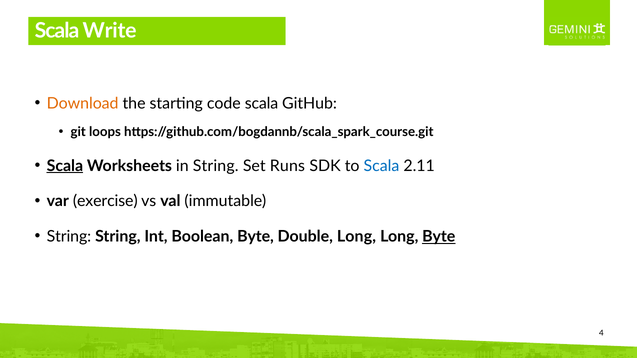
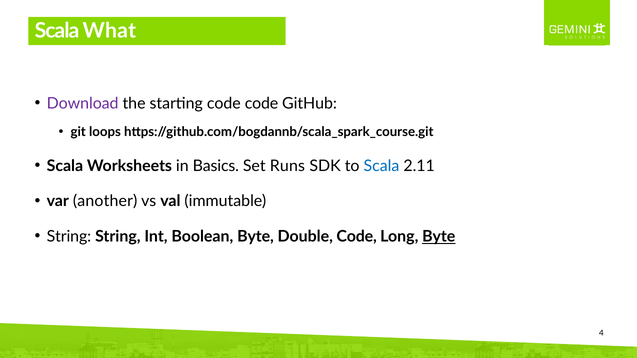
Write: Write -> What (109, 31)
Download colour: orange -> purple (83, 104)
code scala: scala -> code (261, 104)
Scala underline: present -> none (65, 166)
in String: String -> Basics (216, 166)
exercise: exercise -> another (105, 201)
Double Long: Long -> Code (357, 237)
